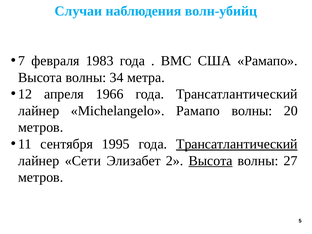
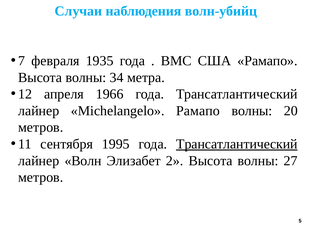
1983: 1983 -> 1935 (100, 61)
Сети: Сети -> Волн (83, 161)
Высота underline: present -> none (211, 161)
